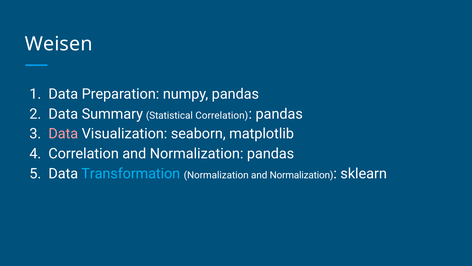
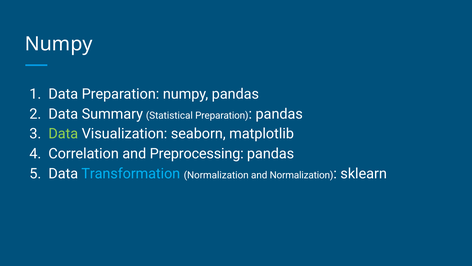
Weisen: Weisen -> Numpy (59, 44)
Statistical Correlation: Correlation -> Preparation (222, 115)
Data colour: pink -> light green (63, 134)
Correlation and Normalization: Normalization -> Preprocessing (197, 153)
